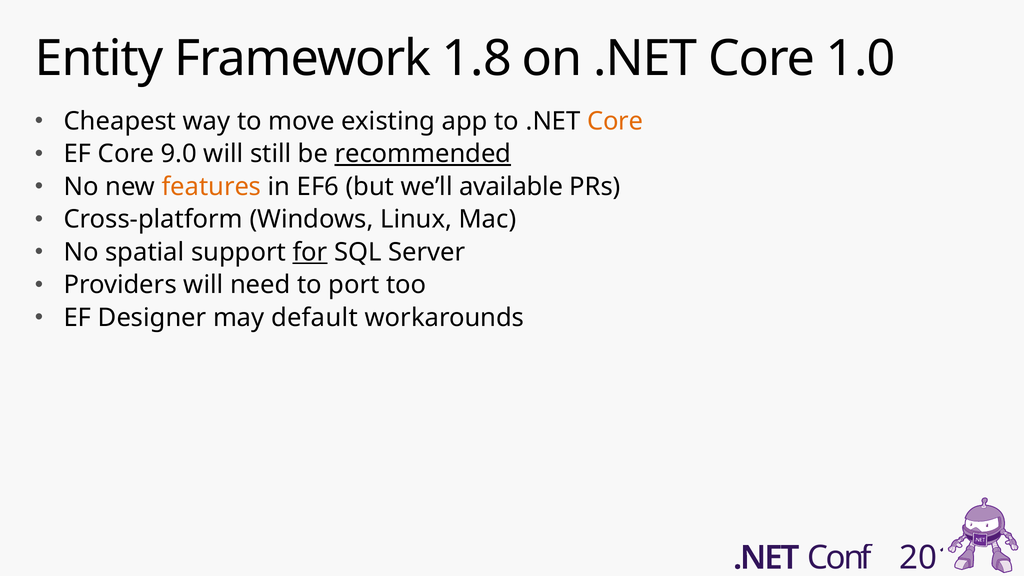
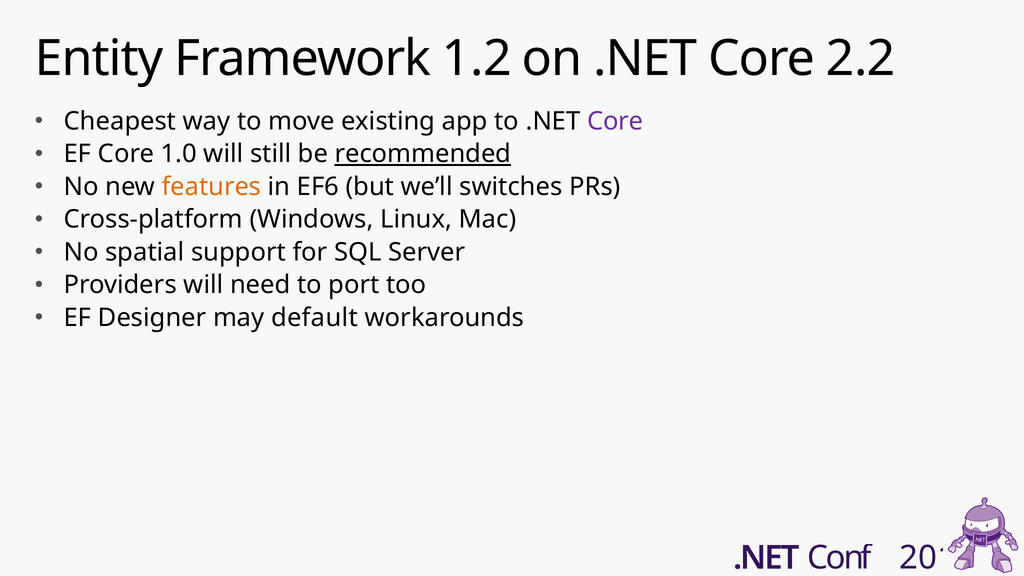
1.8: 1.8 -> 1.2 (477, 59)
1.0: 1.0 -> 2.2 (861, 59)
Core colour: orange -> purple (615, 121)
9.0: 9.0 -> 1.0 (179, 154)
available: available -> switches (511, 187)
for underline: present -> none (310, 252)
